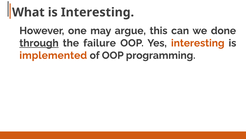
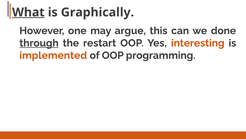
What underline: none -> present (28, 12)
is Interesting: Interesting -> Graphically (97, 12)
failure: failure -> restart (100, 43)
